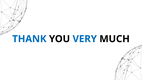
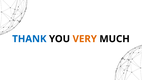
VERY colour: blue -> orange (85, 39)
